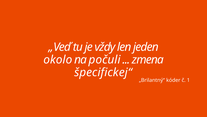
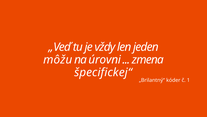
okolo: okolo -> môžu (58, 59)
počuli: počuli -> úrovni (105, 59)
